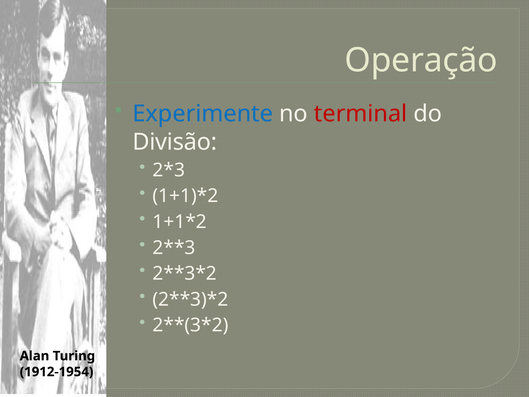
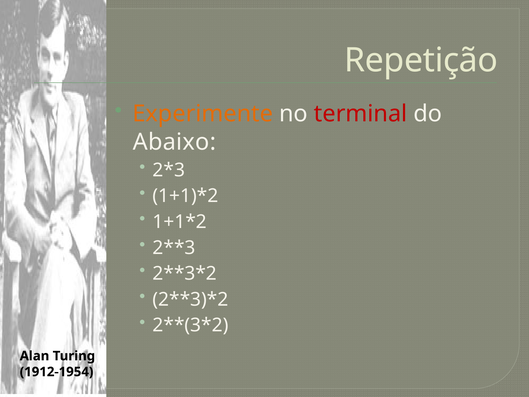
Operação: Operação -> Repetição (421, 60)
Experimente colour: blue -> orange (203, 114)
Divisão: Divisão -> Abaixo (174, 142)
